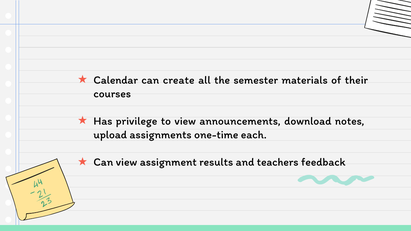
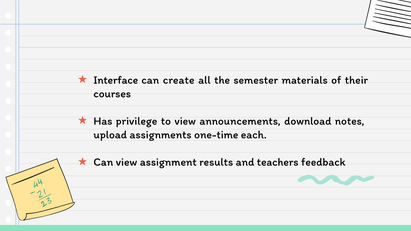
Calendar: Calendar -> Interface (116, 80)
